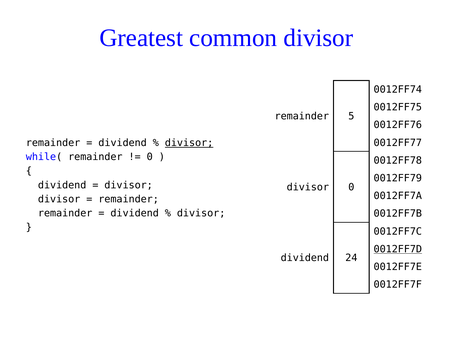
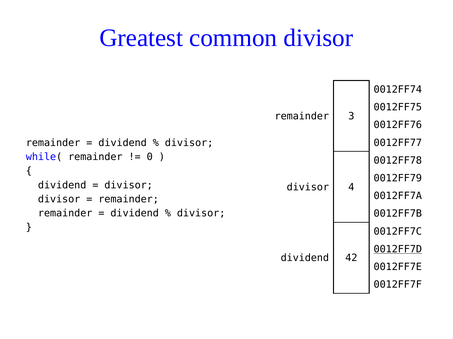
5: 5 -> 3 (351, 116)
divisor underline: present -> none (189, 143)
divisor 0: 0 -> 4 (351, 187)
24: 24 -> 42 (351, 259)
